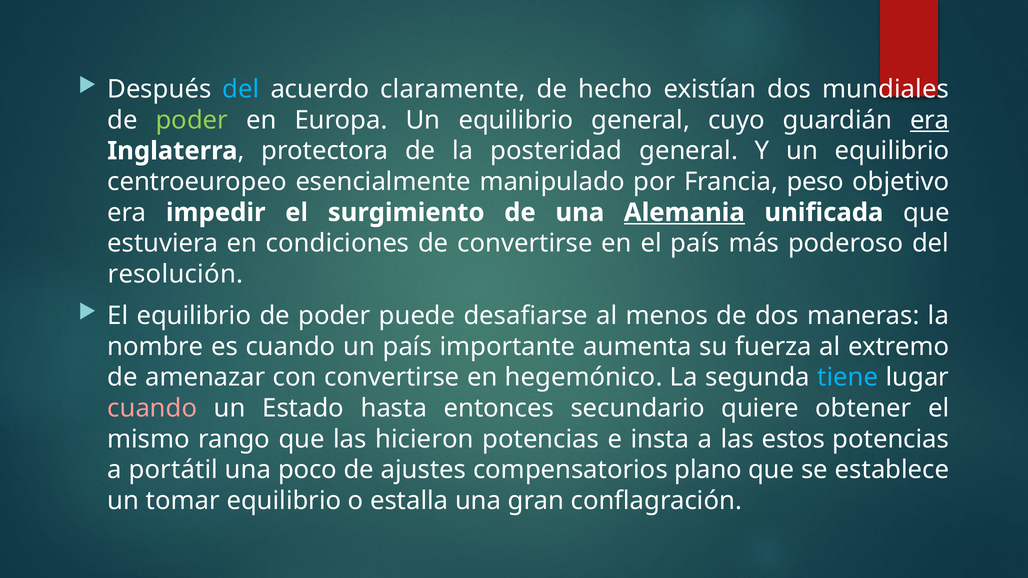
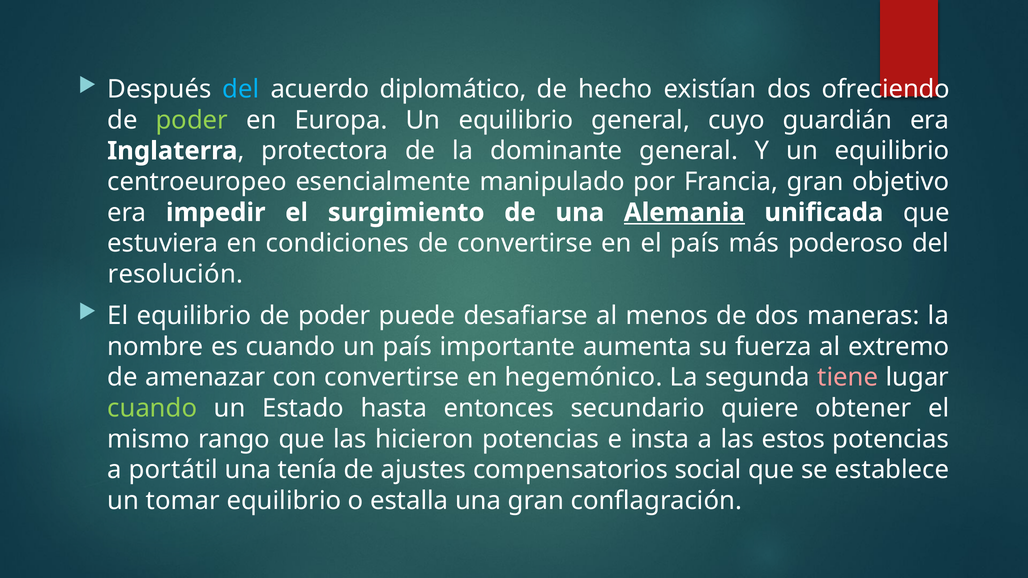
claramente: claramente -> diplomático (453, 89)
mundiales: mundiales -> ofreciendo (886, 89)
era underline: present -> none (930, 120)
posteridad: posteridad -> dominante (556, 151)
Francia peso: peso -> gran (815, 182)
tiene colour: light blue -> pink (848, 378)
cuando colour: pink -> light green (152, 408)
poco: poco -> tenía (308, 470)
plano: plano -> social (708, 470)
